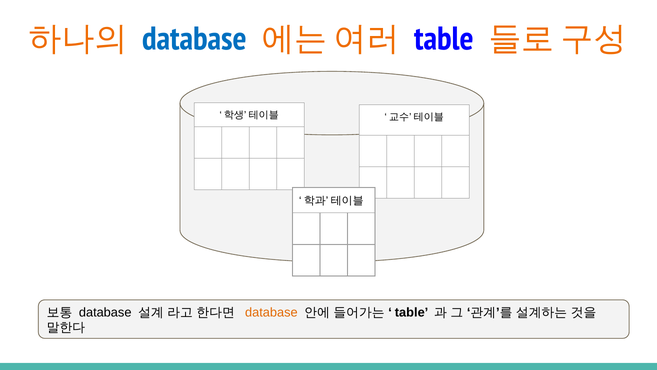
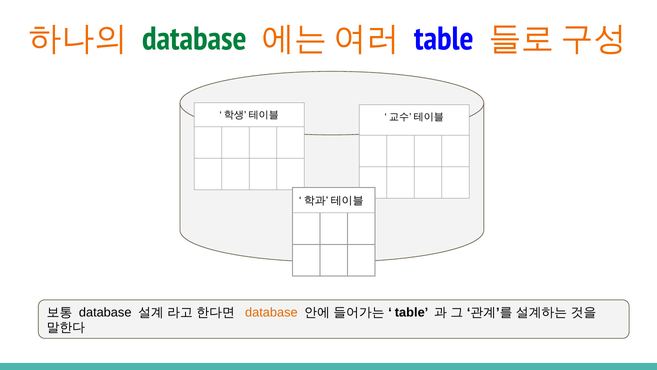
database colour: blue -> green (195, 39)
